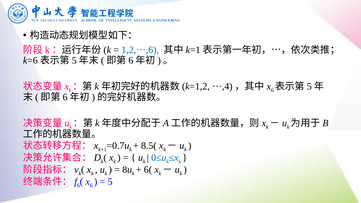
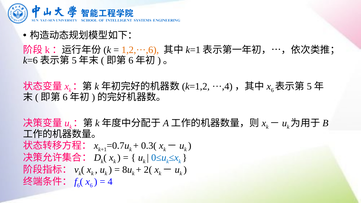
1,2,···,6 colour: blue -> orange (140, 50)
8.5(: 8.5( -> 0.3( (149, 146)
6(: 6( -> 2( (148, 170)
5: 5 -> 4 (110, 182)
